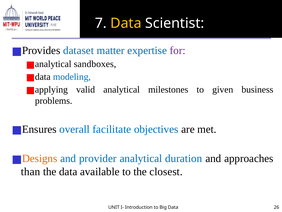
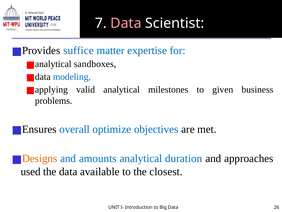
Data colour: yellow -> pink (126, 23)
dataset: dataset -> suffice (78, 50)
for colour: purple -> blue (178, 50)
facilitate: facilitate -> optimize (112, 129)
provider: provider -> amounts (98, 158)
than: than -> used (31, 171)
